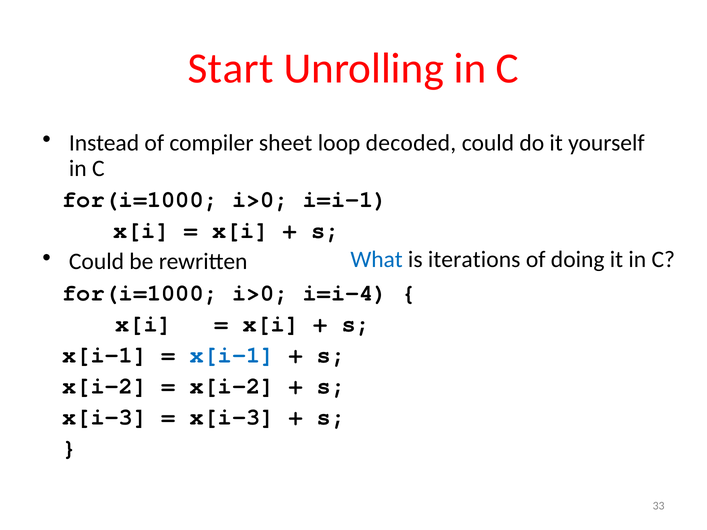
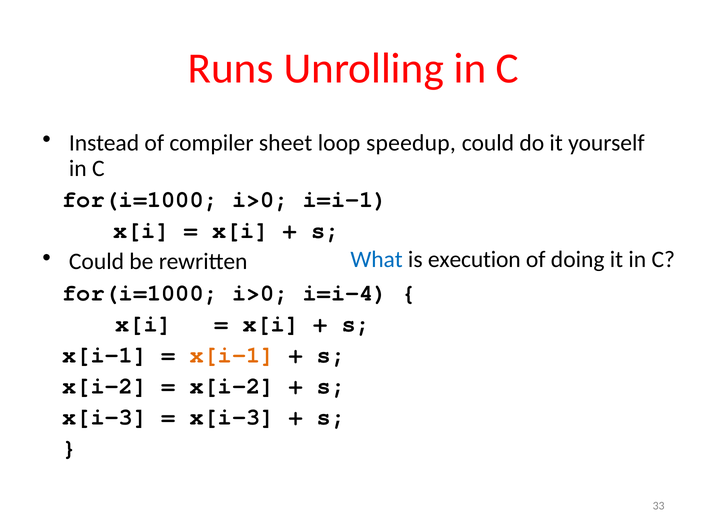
Start: Start -> Runs (231, 68)
decoded: decoded -> speedup (411, 143)
iterations: iterations -> execution (474, 259)
x[i-1 colour: blue -> orange (232, 355)
